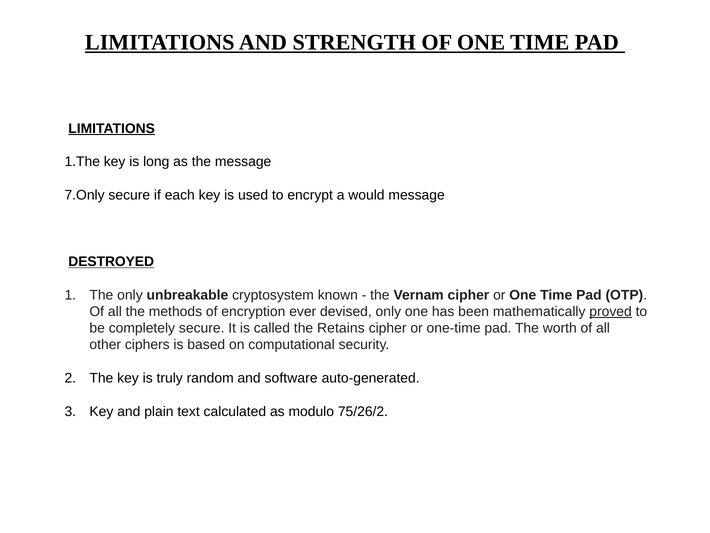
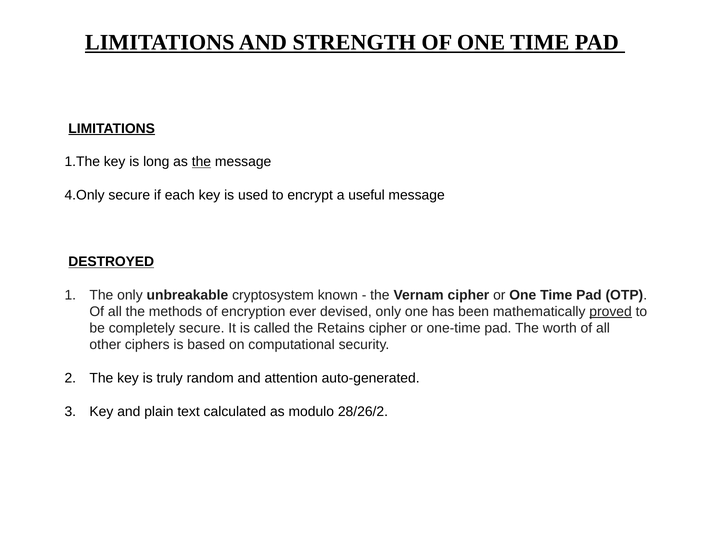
the underline: none -> present (201, 162)
7.Only: 7.Only -> 4.Only (85, 195)
would: would -> useful (367, 195)
software: software -> attention (291, 378)
75/26/2: 75/26/2 -> 28/26/2 (363, 411)
